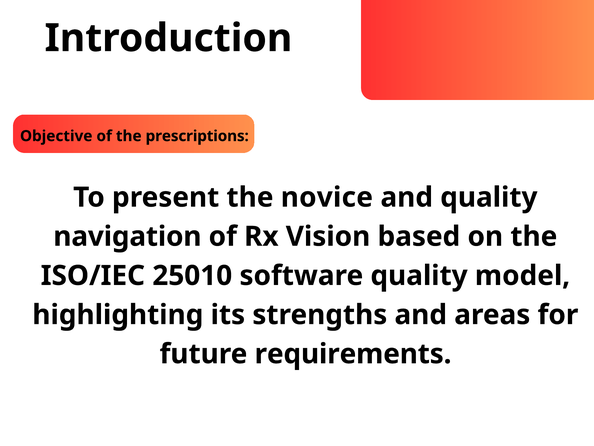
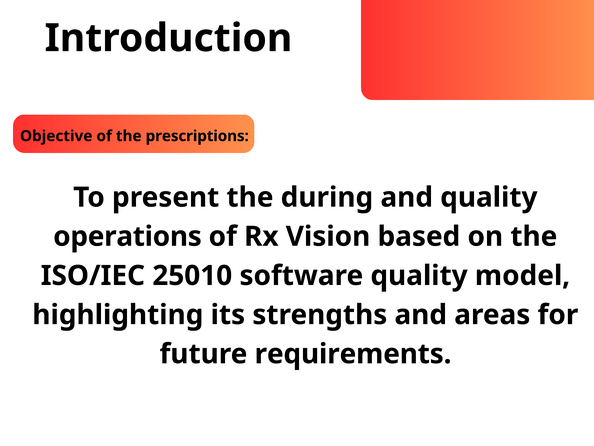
novice: novice -> during (327, 197)
navigation: navigation -> operations (127, 236)
